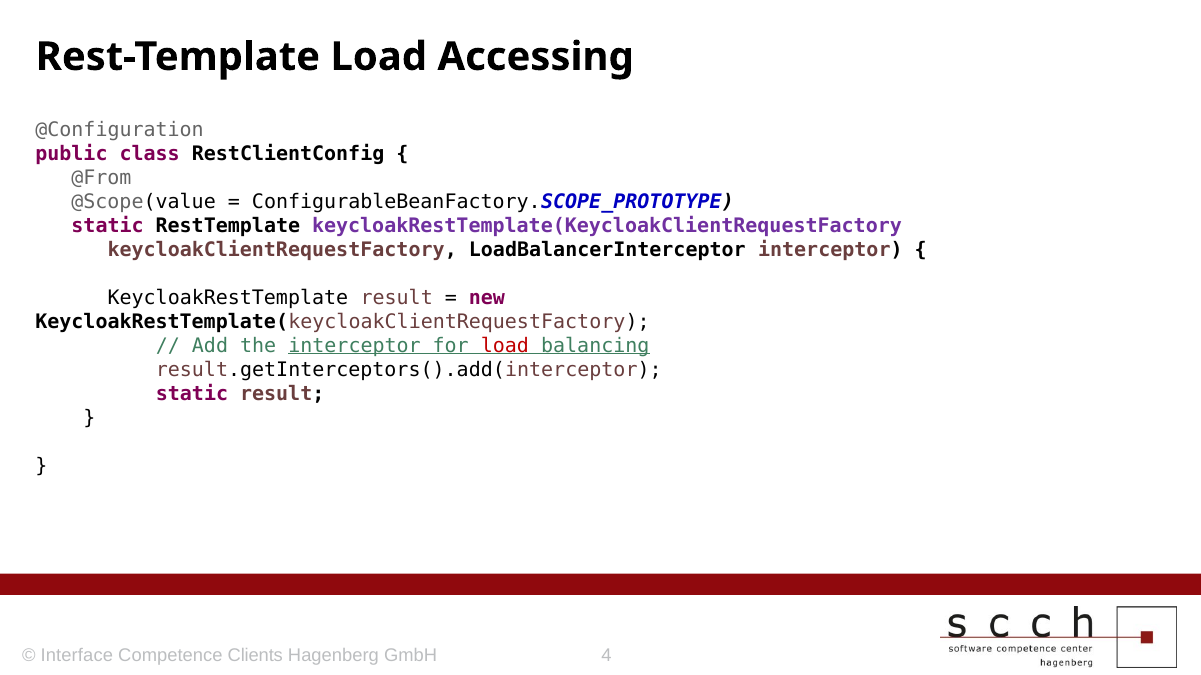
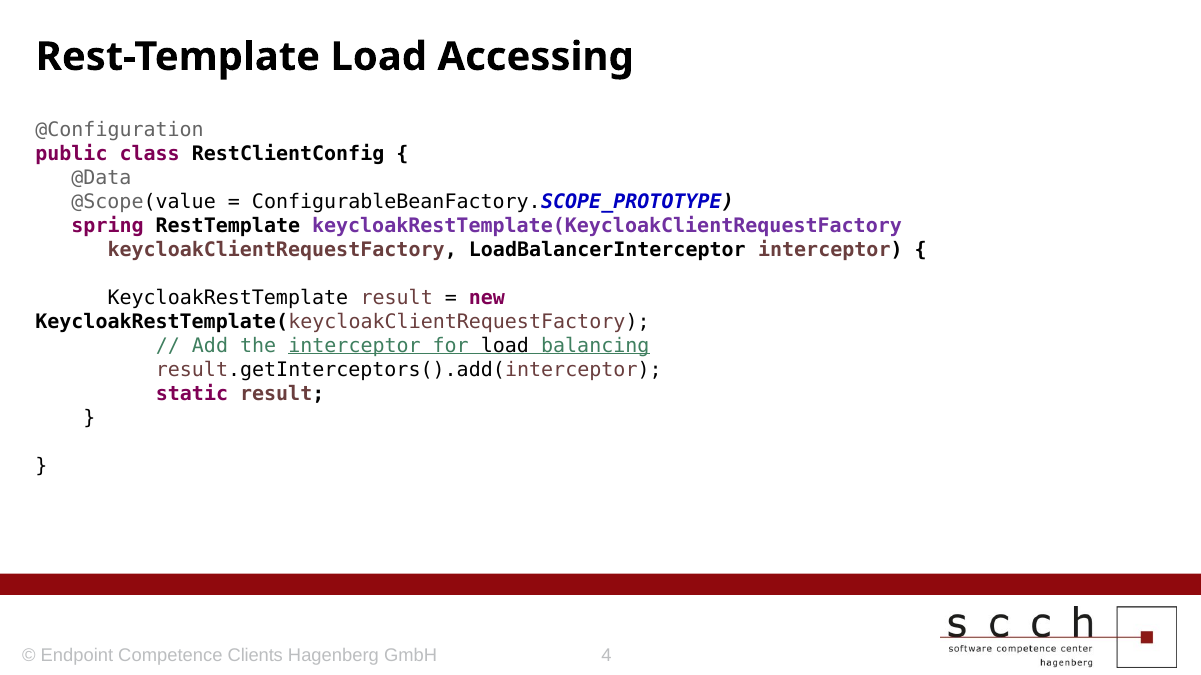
@From: @From -> @Data (101, 178)
static: static -> spring (108, 226)
load colour: red -> black (505, 346)
Interface: Interface -> Endpoint (77, 656)
